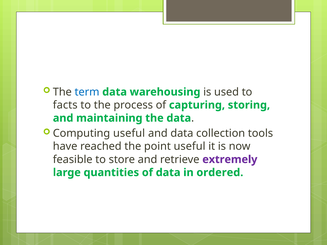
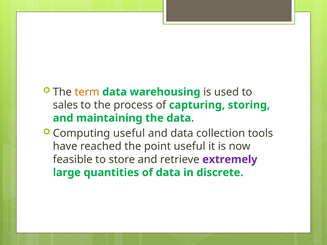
term colour: blue -> orange (87, 92)
facts: facts -> sales (65, 105)
ordered: ordered -> discrete (220, 173)
